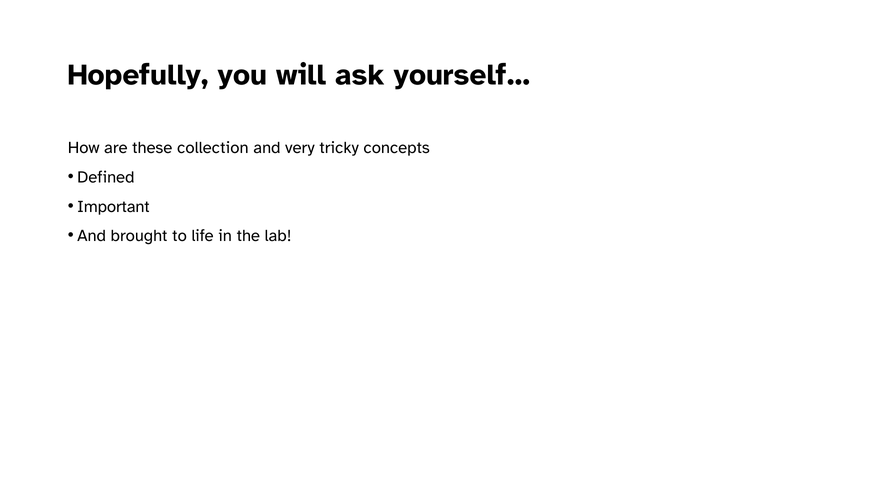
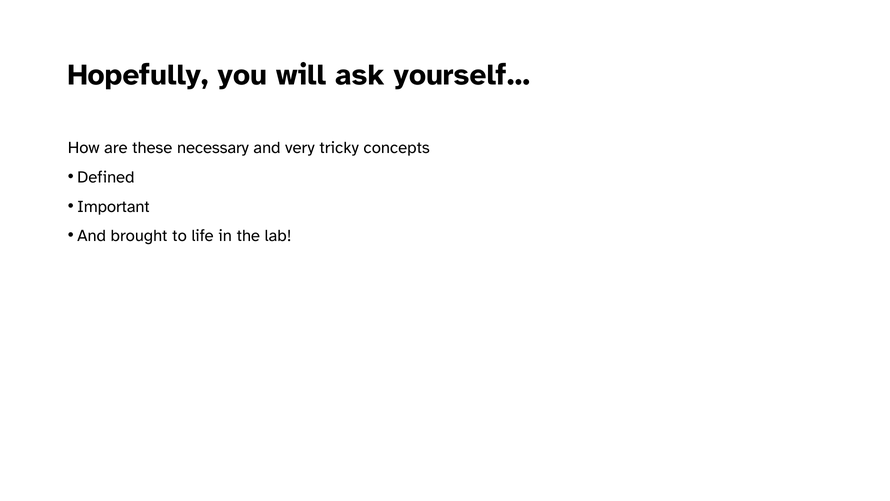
collection: collection -> necessary (213, 148)
